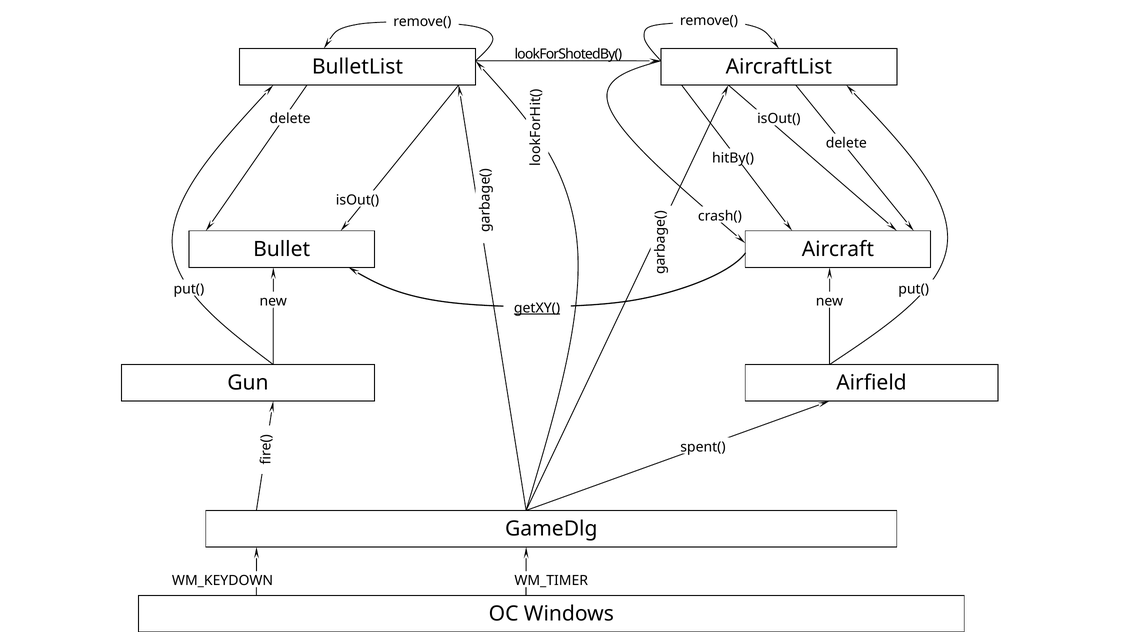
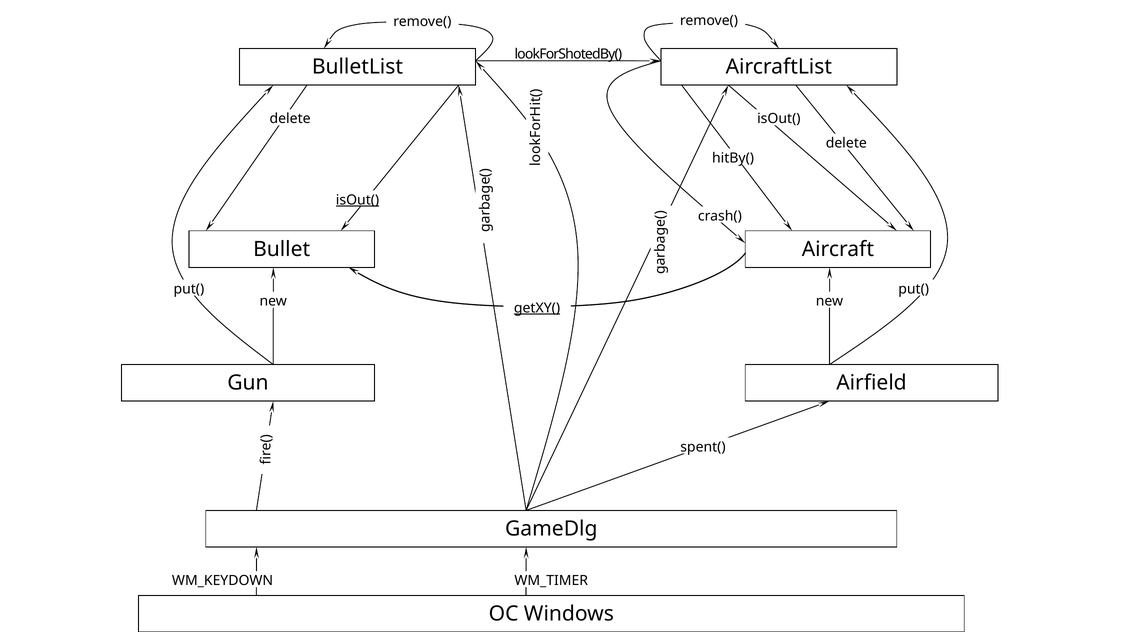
isOut( underline: none -> present (358, 200)
